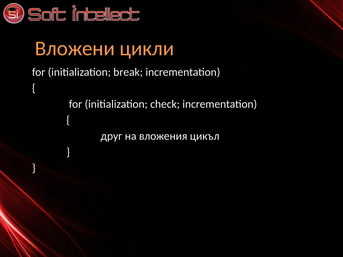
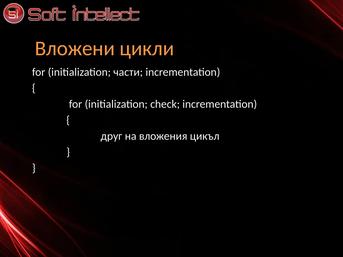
break: break -> части (128, 72)
